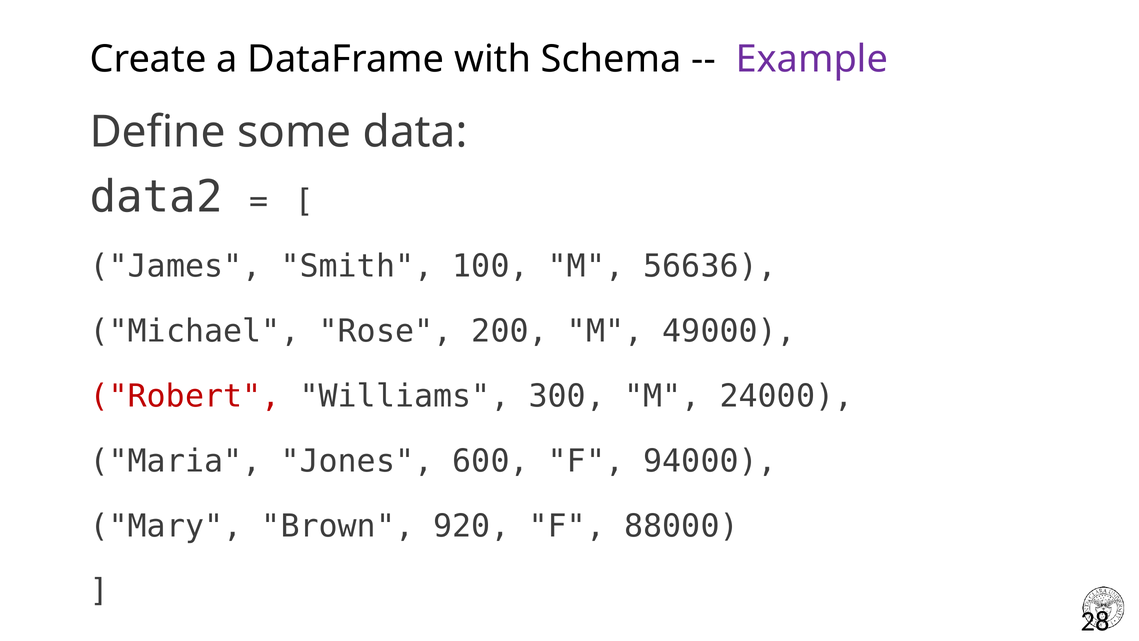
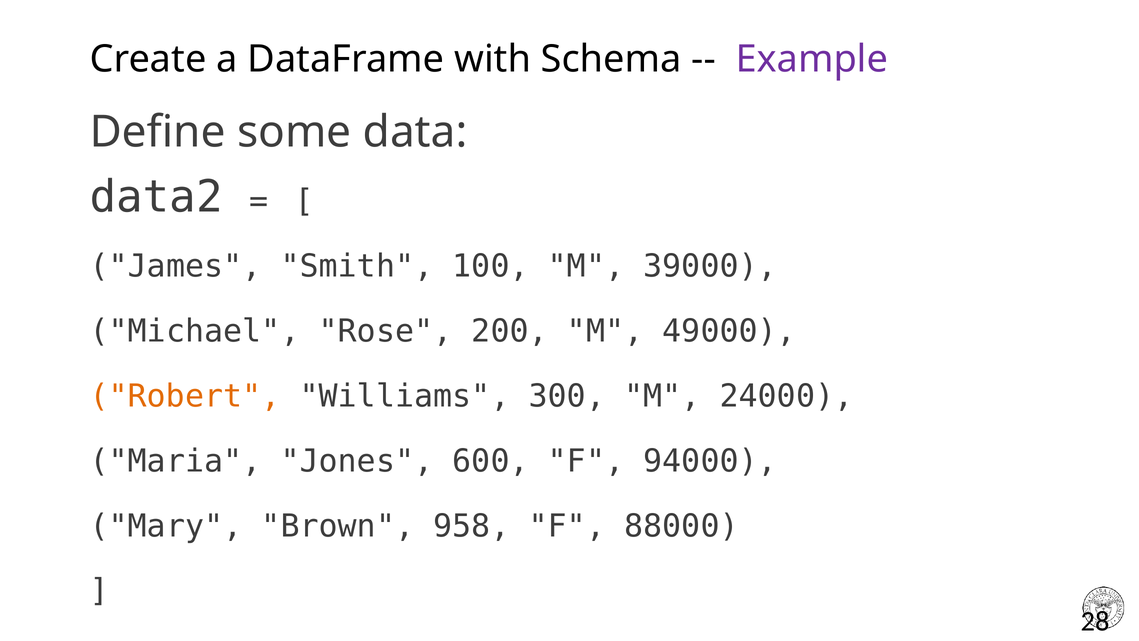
56636: 56636 -> 39000 (710, 266)
Robert colour: red -> orange (185, 396)
920: 920 -> 958 (471, 526)
